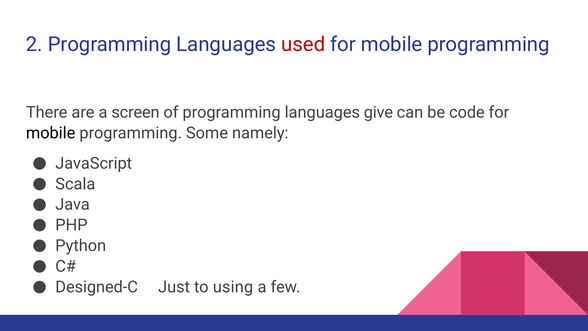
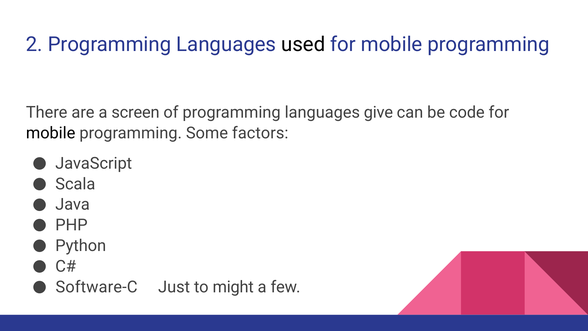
used colour: red -> black (303, 44)
namely: namely -> factors (260, 133)
Designed-C: Designed-C -> Software-C (97, 287)
using: using -> might (233, 287)
